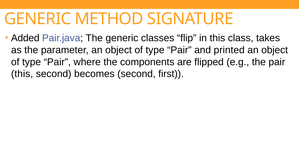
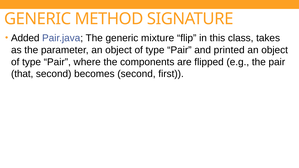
classes: classes -> mixture (158, 38)
this: this -> that (22, 74)
